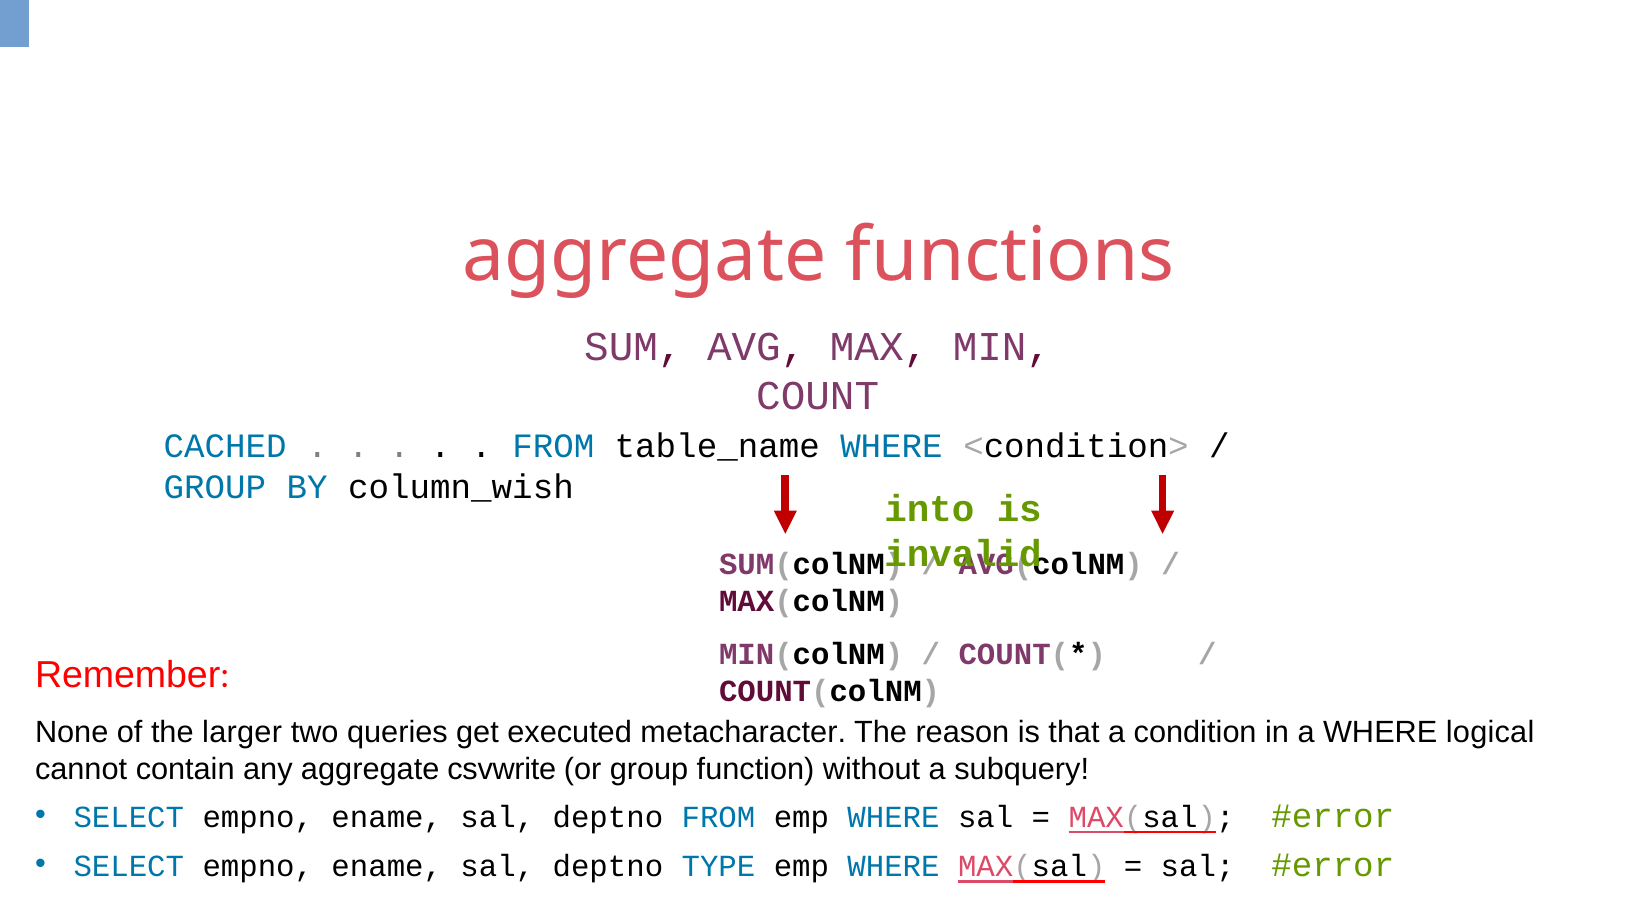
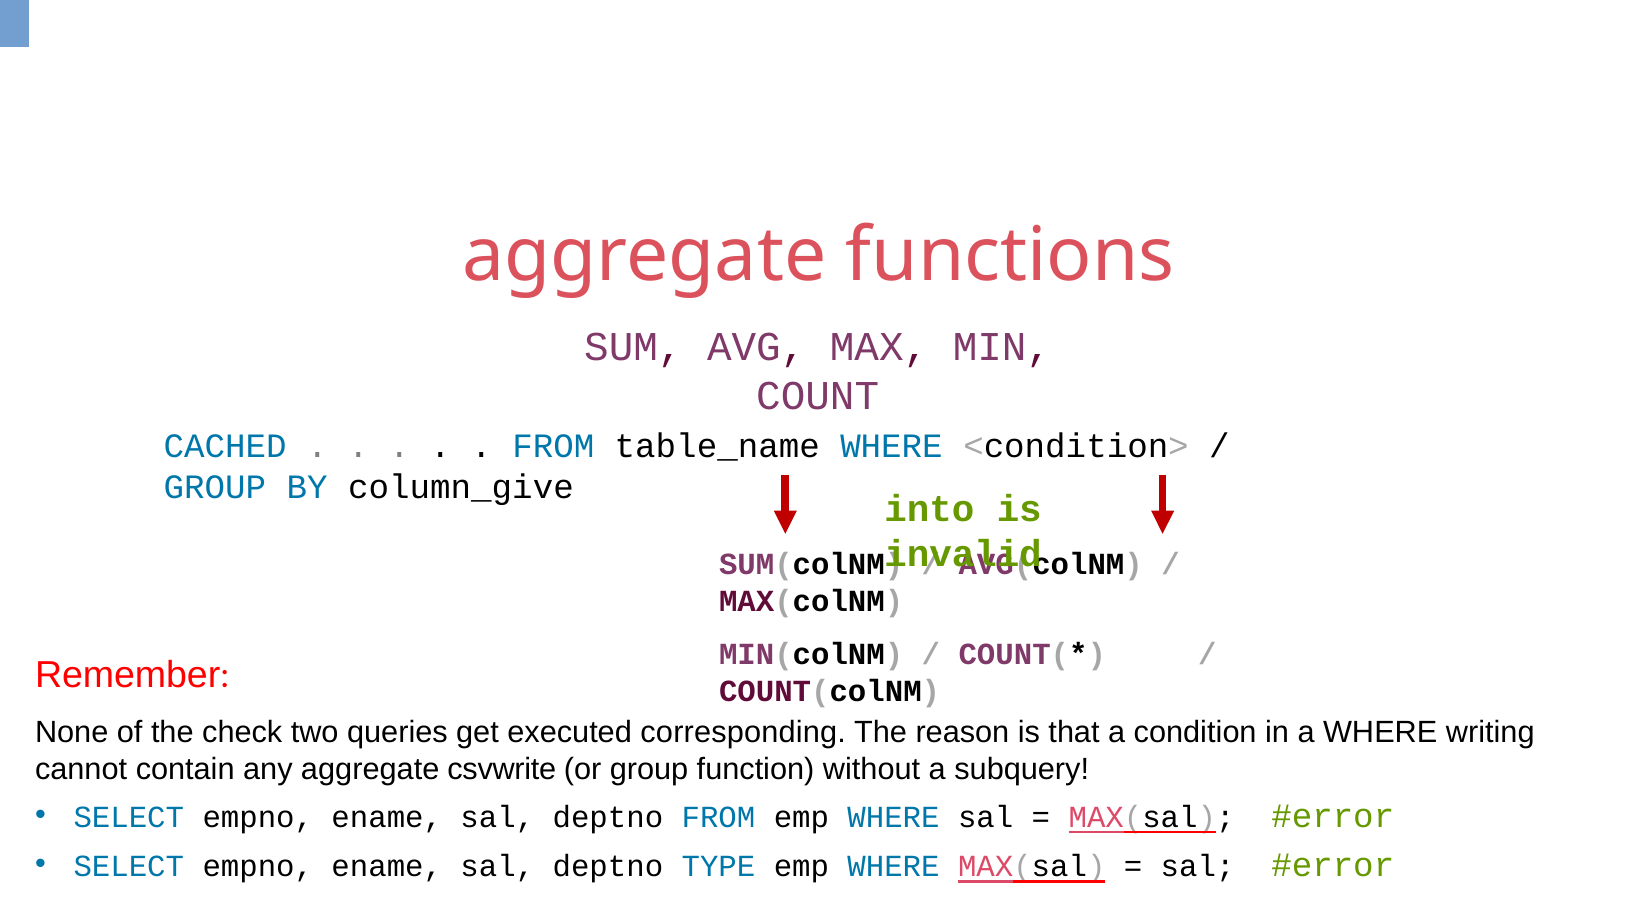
column_wish: column_wish -> column_give (461, 488)
larger: larger -> check (242, 732)
metacharacter: metacharacter -> corresponding (743, 732)
logical: logical -> writing (1490, 732)
